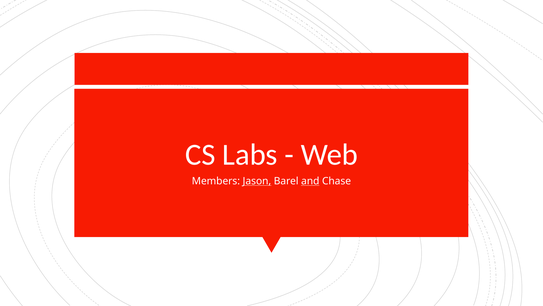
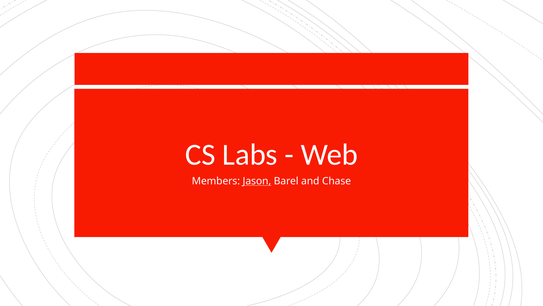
and underline: present -> none (310, 181)
